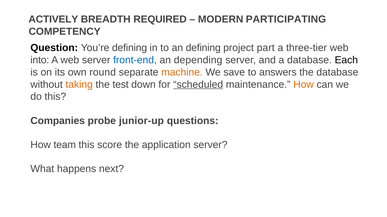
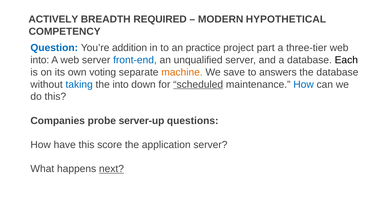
PARTICIPATING: PARTICIPATING -> HYPOTHETICAL (286, 19)
Question colour: black -> blue (54, 48)
You’re defining: defining -> addition (130, 48)
an defining: defining -> practice (203, 48)
depending: depending -> unqualified (198, 60)
round: round -> voting (103, 72)
taking colour: orange -> blue (79, 85)
the test: test -> into (121, 85)
How colour: orange -> blue (304, 85)
junior-up: junior-up -> server-up (141, 121)
team: team -> have (65, 145)
next underline: none -> present (111, 169)
